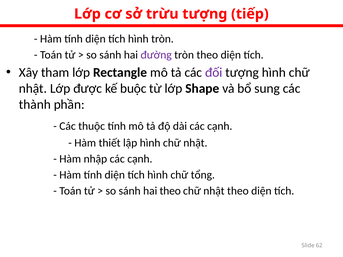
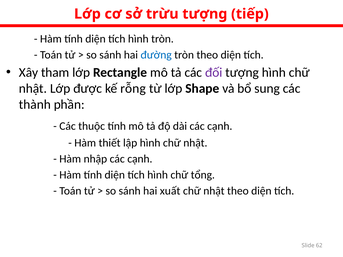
đường colour: purple -> blue (156, 55)
buộc: buộc -> rỗng (133, 89)
hai theo: theo -> xuất (170, 191)
